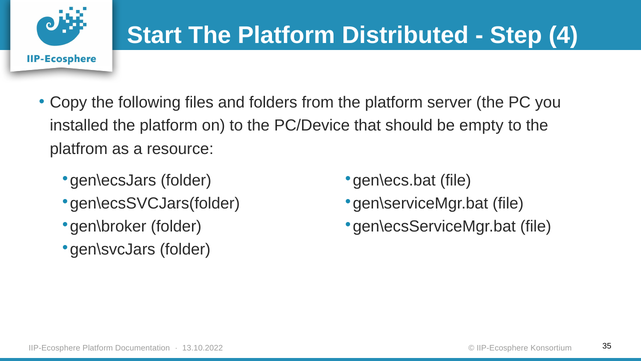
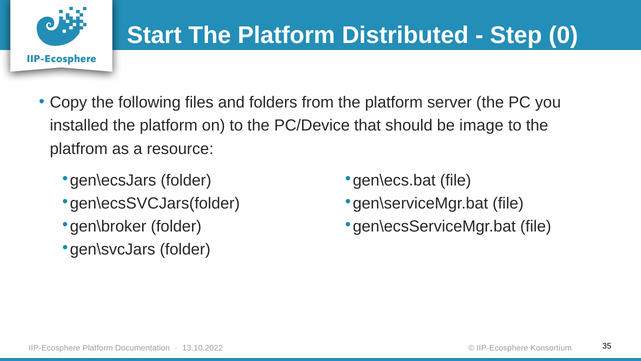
4: 4 -> 0 (563, 35)
empty: empty -> image (481, 125)
